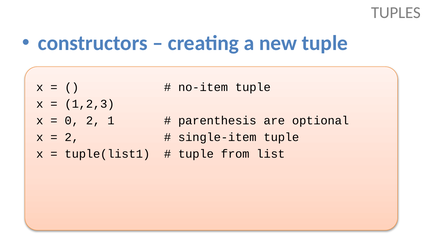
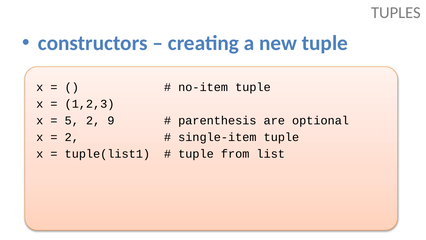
0: 0 -> 5 (72, 120)
1: 1 -> 9 (111, 120)
